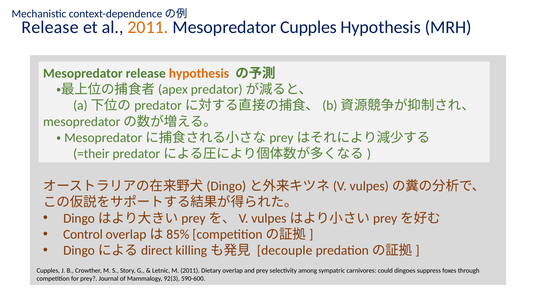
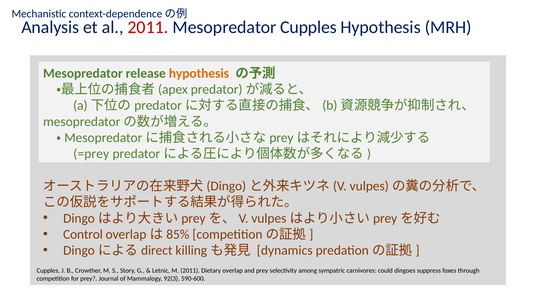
Release: Release -> Analysis (50, 27)
2011 colour: orange -> red (148, 27)
=their: =their -> =prey (91, 154)
decouple: decouple -> dynamics (285, 250)
